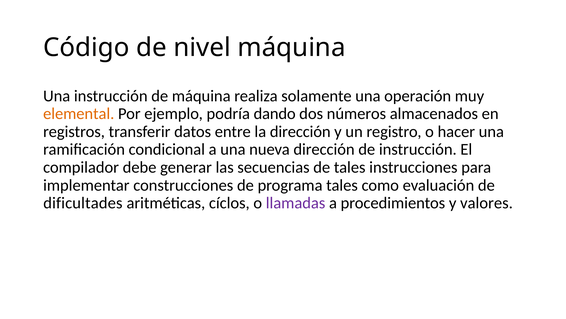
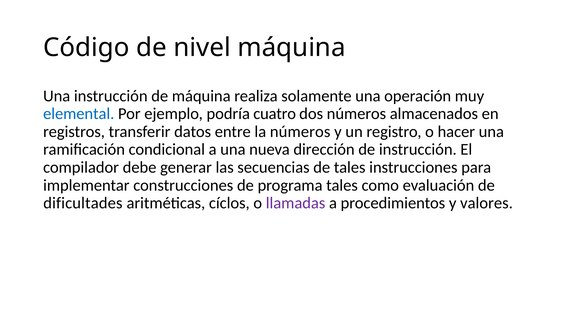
elemental colour: orange -> blue (79, 114)
dando: dando -> cuatro (275, 114)
la dirección: dirección -> números (300, 131)
